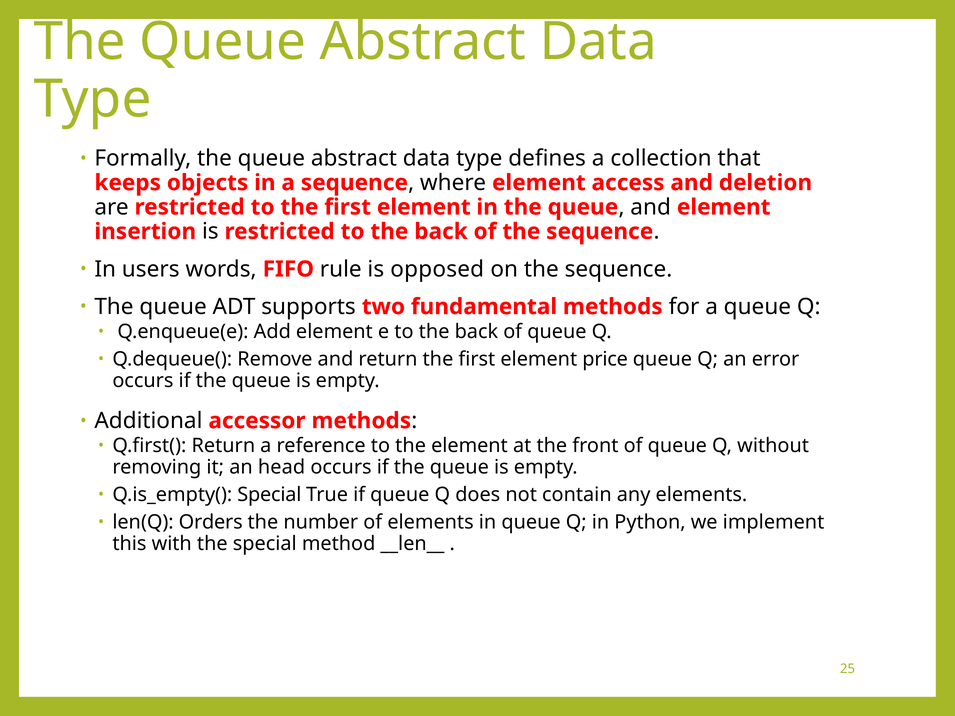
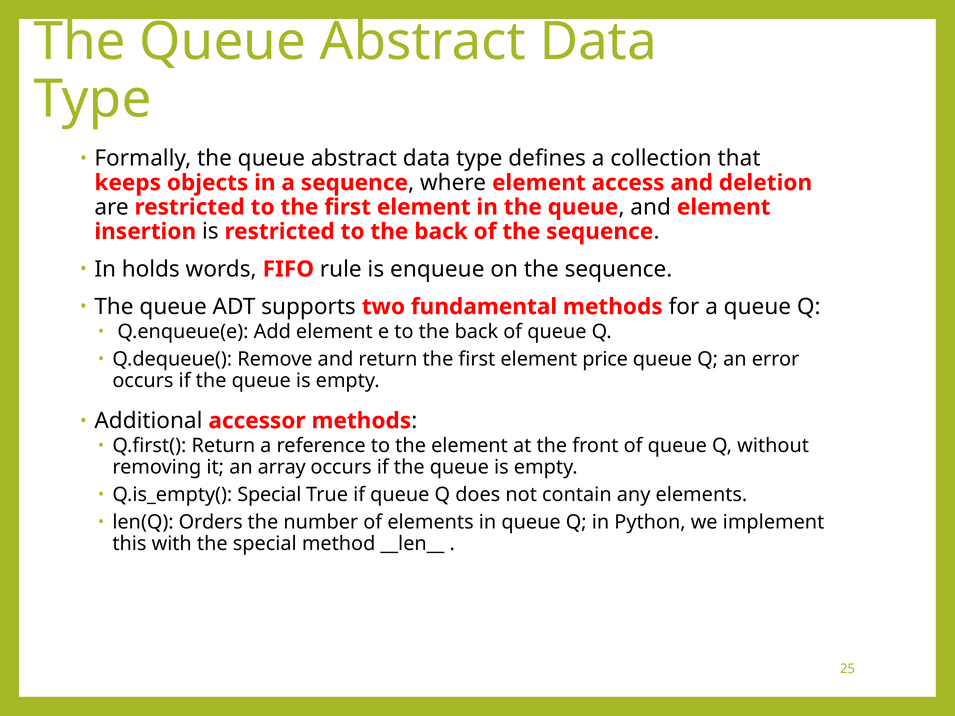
users: users -> holds (151, 269)
opposed: opposed -> enqueue (437, 269)
head: head -> array (282, 467)
